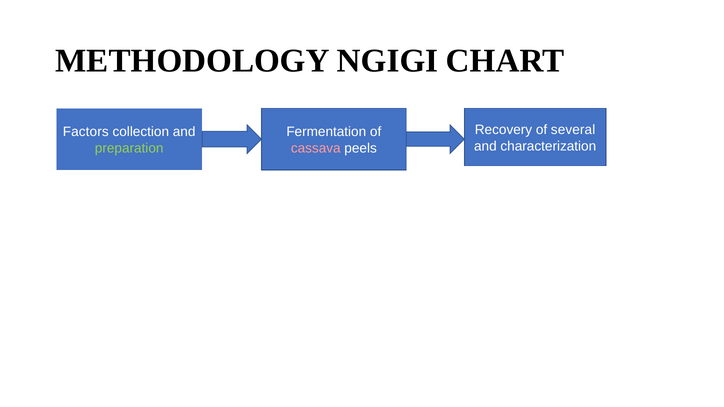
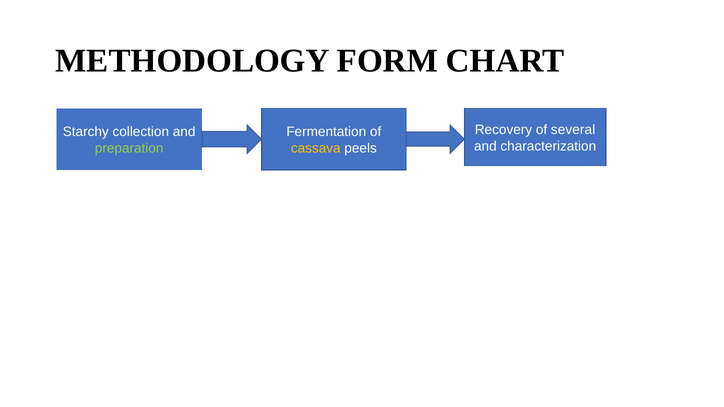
NGIGI: NGIGI -> FORM (388, 61)
Factors: Factors -> Starchy (86, 132)
cassava colour: pink -> yellow (316, 148)
